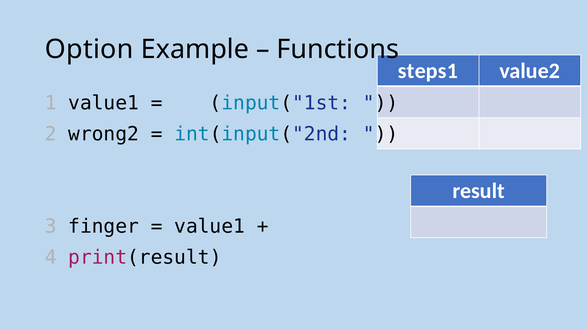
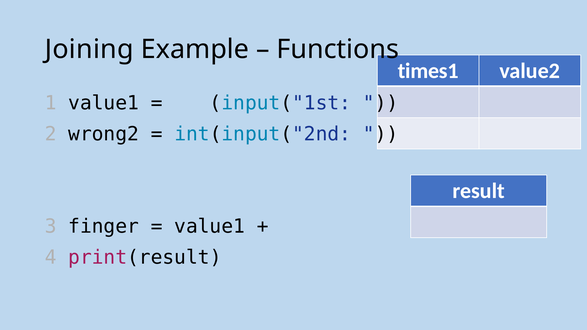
Option: Option -> Joining (89, 49)
steps1: steps1 -> times1 (428, 71)
